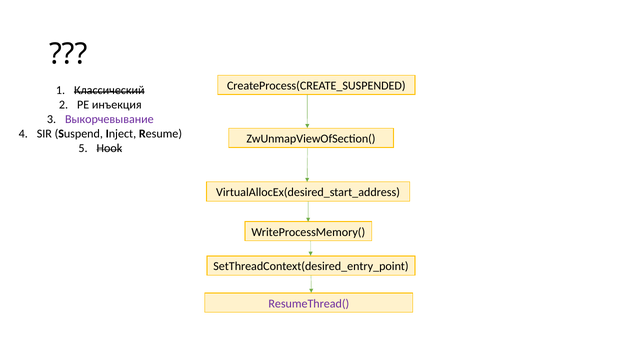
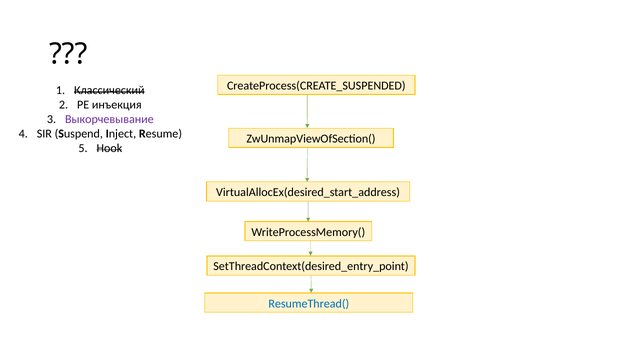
ResumeThread( colour: purple -> blue (309, 304)
